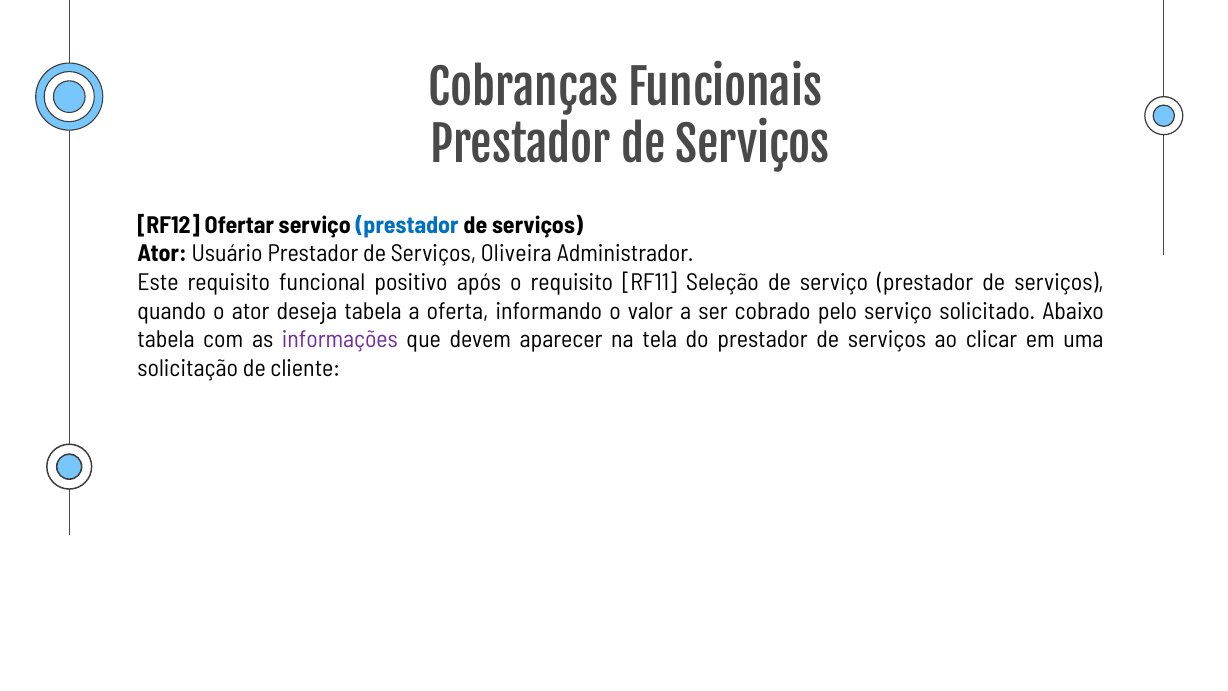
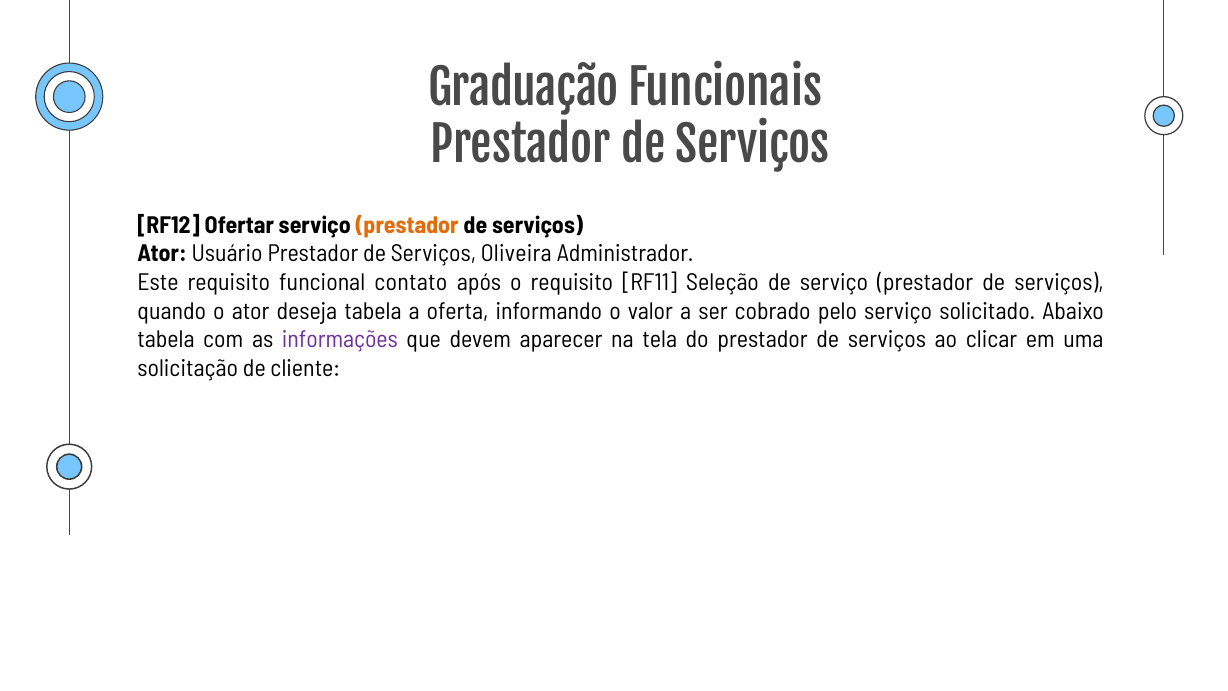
Cobranças: Cobranças -> Graduação (524, 90)
prestador colour: blue -> orange (407, 225)
positivo: positivo -> contato (411, 282)
